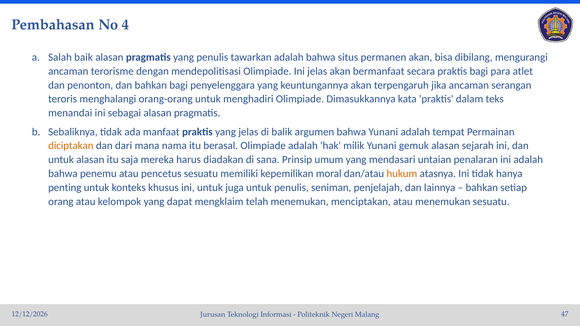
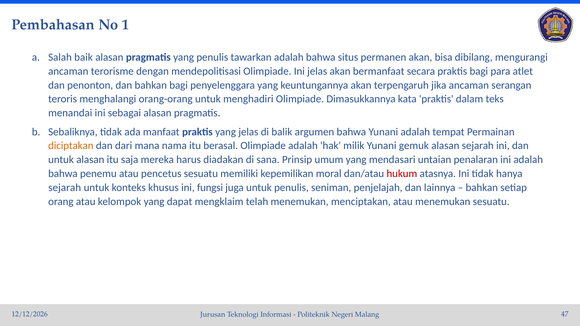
4: 4 -> 1 (126, 25)
hukum colour: orange -> red (402, 174)
penting: penting -> sejarah (65, 188)
ini untuk: untuk -> fungsi (210, 188)
